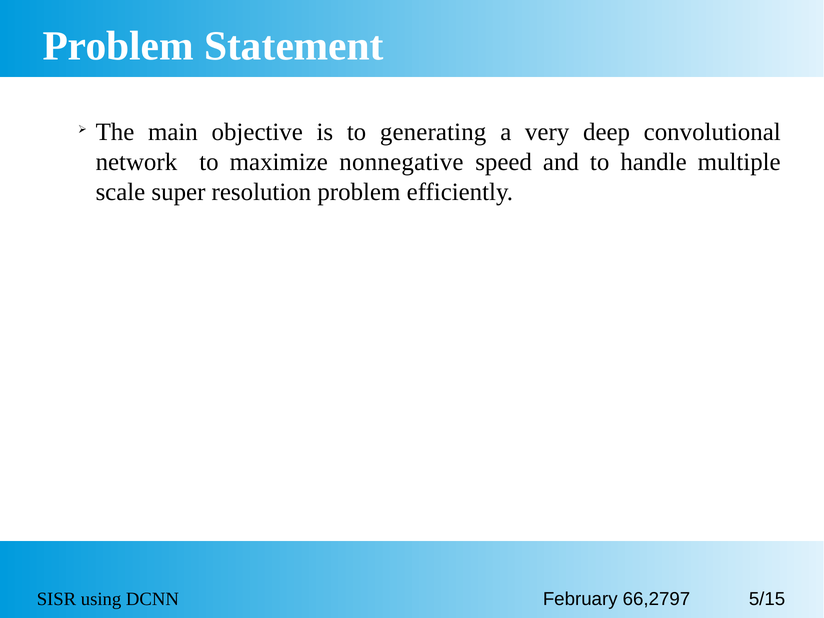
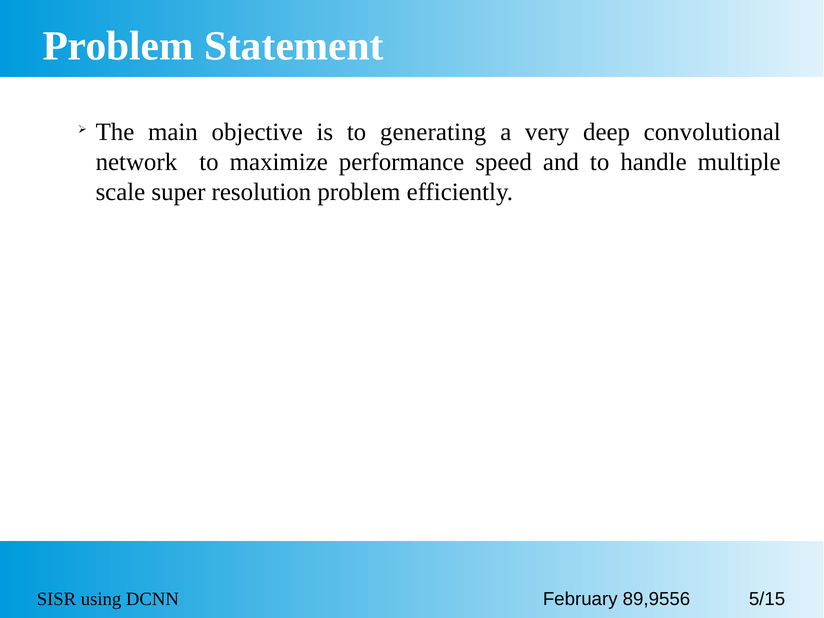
nonnegative: nonnegative -> performance (402, 162)
66,2797: 66,2797 -> 89,9556 (656, 599)
